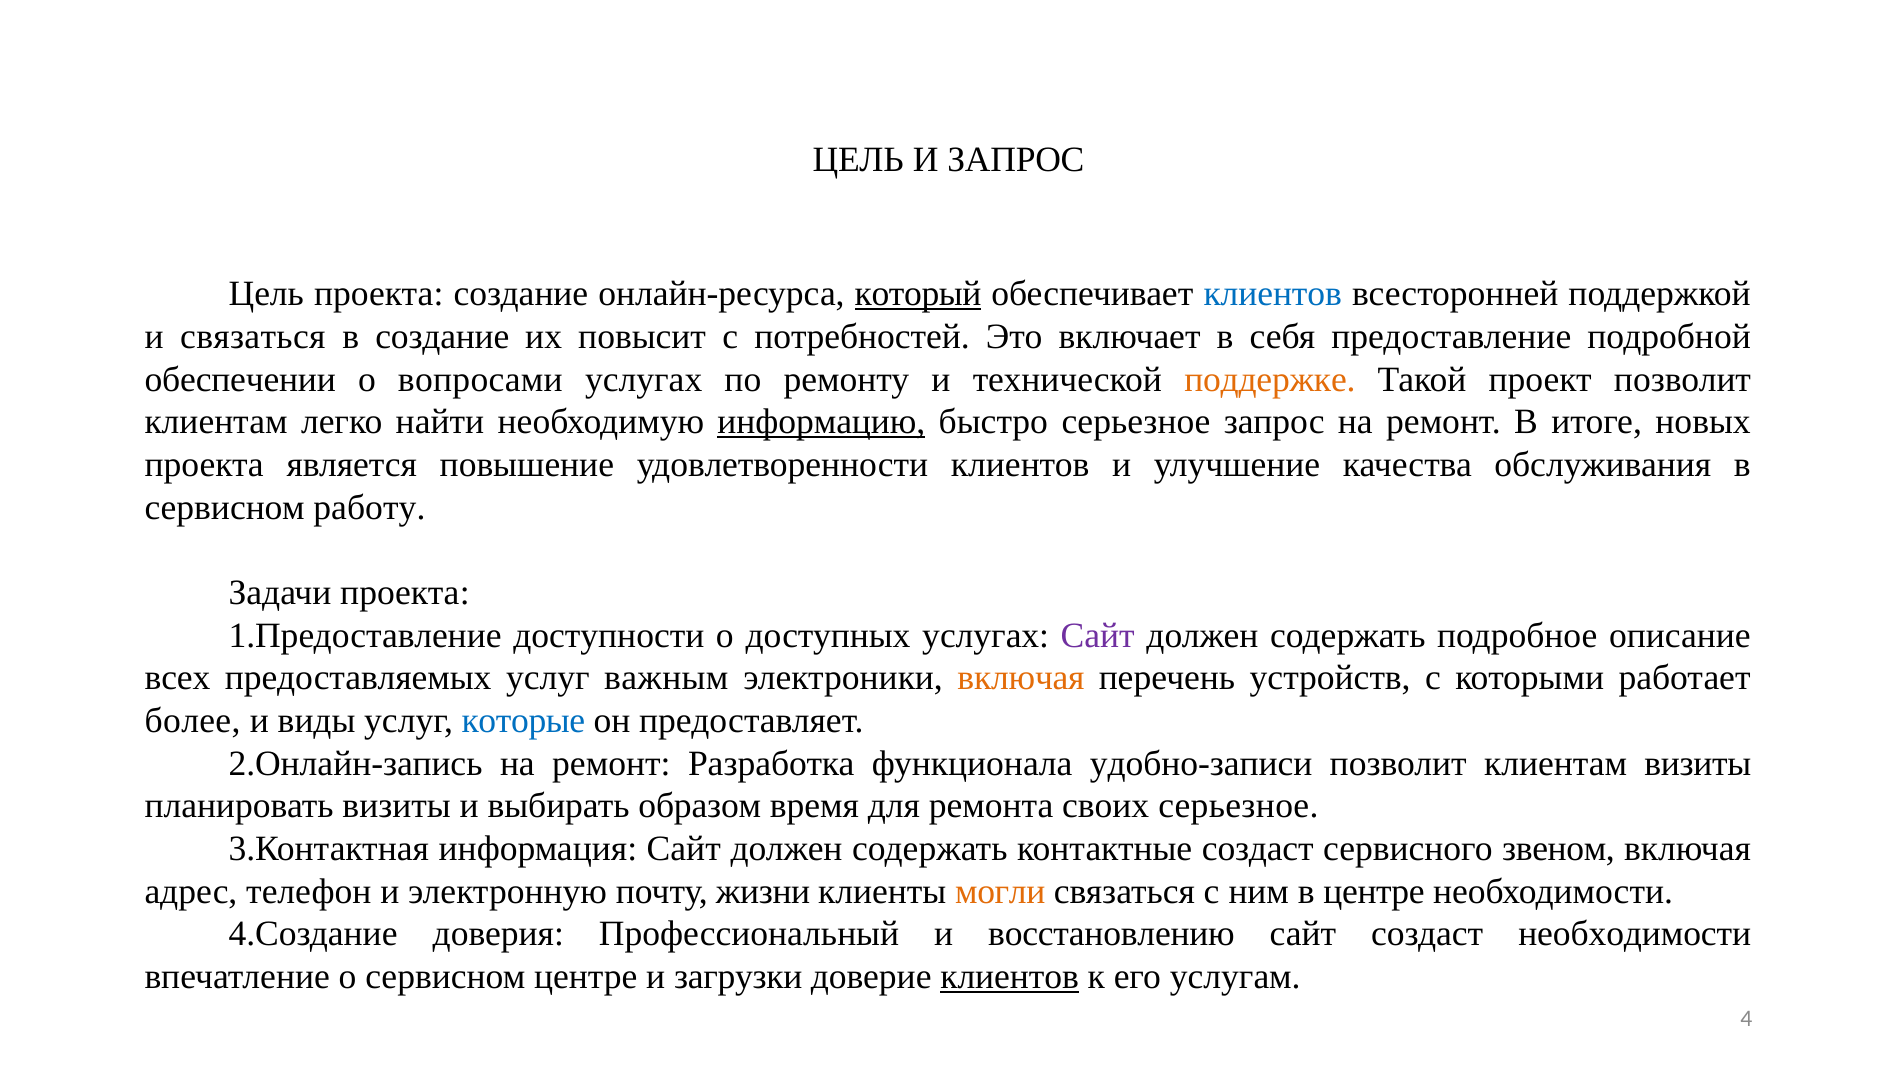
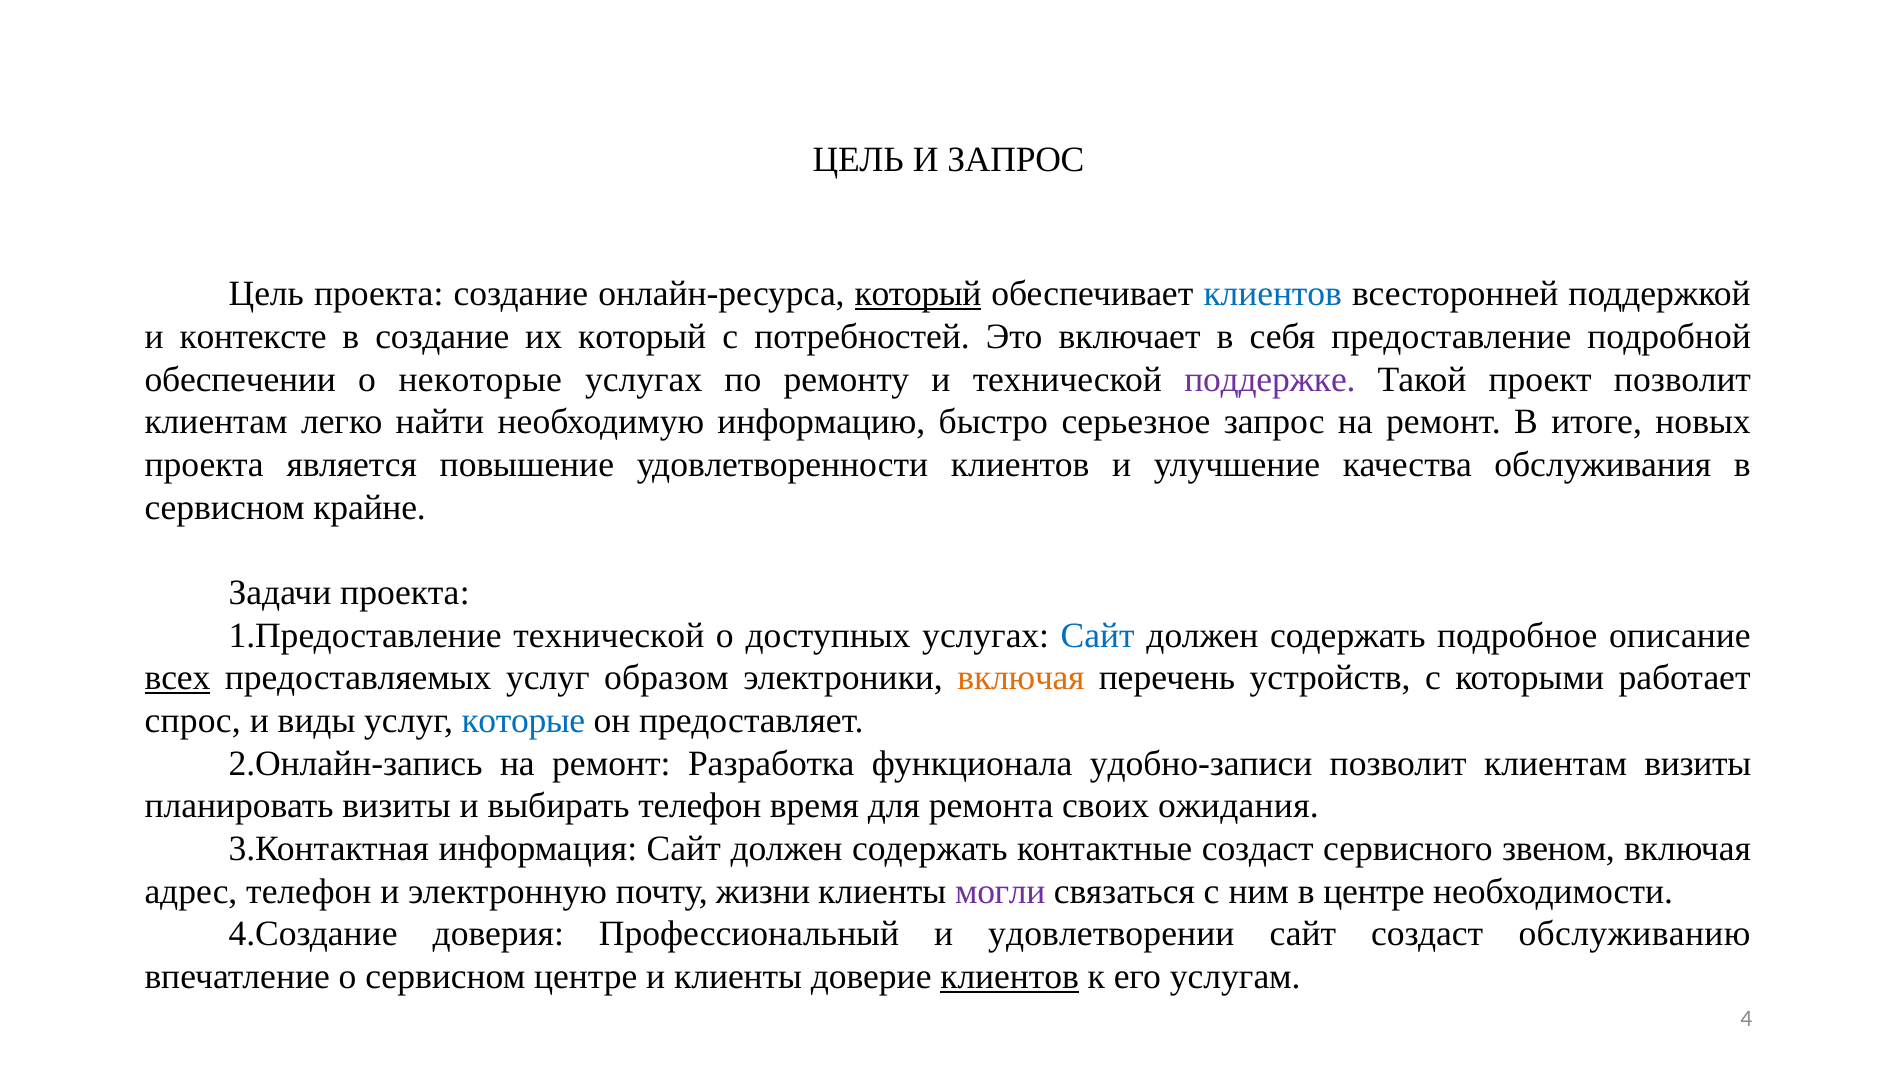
и связаться: связаться -> контексте (253, 337)
их повысит: повысит -> который (642, 337)
вопросами: вопросами -> некоторые (480, 379)
поддержке colour: orange -> purple (1270, 379)
информацию underline: present -> none (821, 422)
работу: работу -> крайне (370, 507)
доступности: доступности -> технической (609, 635)
Сайт colour: purple -> blue (1098, 635)
всех underline: none -> present (178, 678)
важным: важным -> образом (666, 678)
более: более -> спрос (193, 721)
выбирать образом: образом -> телефон (700, 806)
своих серьезное: серьезное -> ожидания (1238, 806)
могли colour: orange -> purple (1000, 892)
восстановлению: восстановлению -> удовлетворении (1111, 934)
создаст необходимости: необходимости -> обслуживанию (1634, 934)
и загрузки: загрузки -> клиенты (738, 977)
